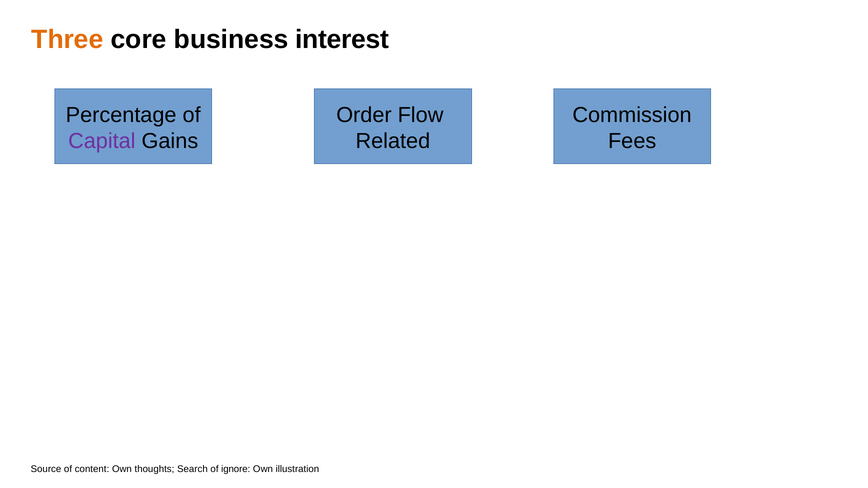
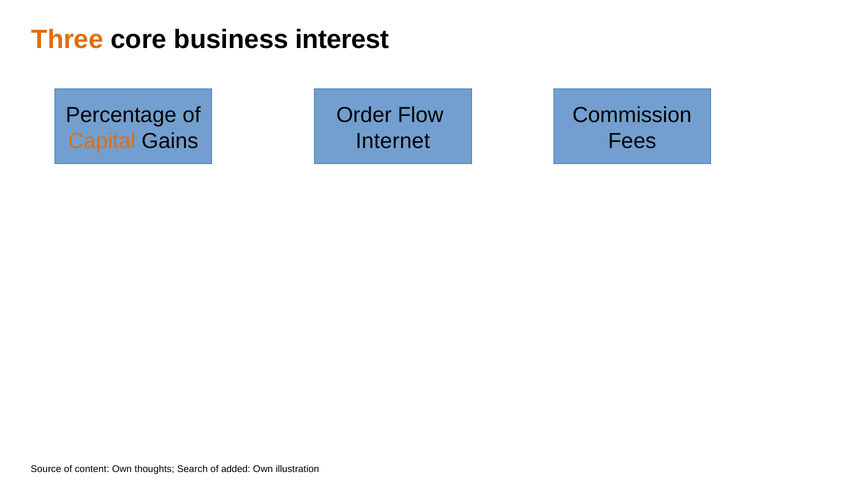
Capital colour: purple -> orange (102, 141)
Related: Related -> Internet (393, 141)
ignore: ignore -> added (236, 470)
